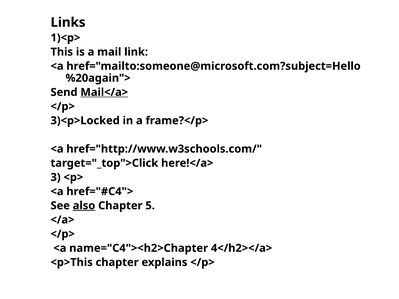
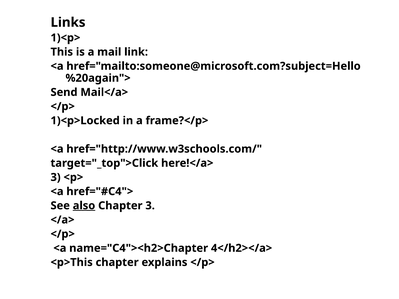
Mail</a> underline: present -> none (104, 92)
3)<p>Locked: 3)<p>Locked -> 1)<p>Locked (85, 121)
Chapter 5: 5 -> 3 (150, 206)
